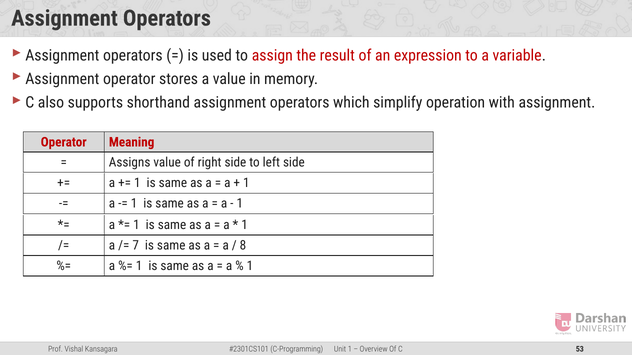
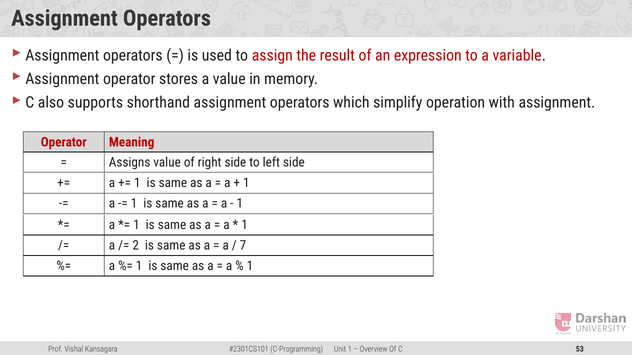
7: 7 -> 2 (136, 246)
8: 8 -> 7 (243, 246)
